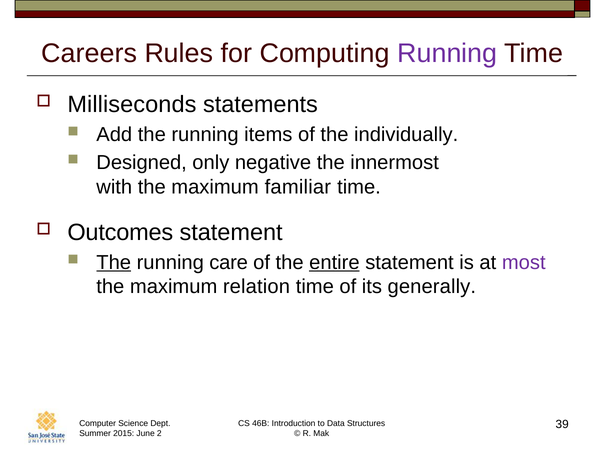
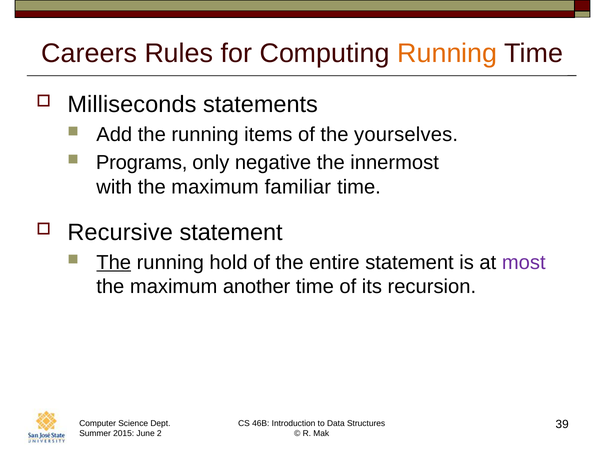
Running colour: purple -> orange (447, 53)
individually: individually -> yourselves (406, 135)
Designed: Designed -> Programs (142, 163)
Outcomes: Outcomes -> Recursive (120, 232)
care: care -> hold (229, 262)
entire underline: present -> none (334, 262)
relation: relation -> another (257, 286)
generally: generally -> recursion (432, 286)
